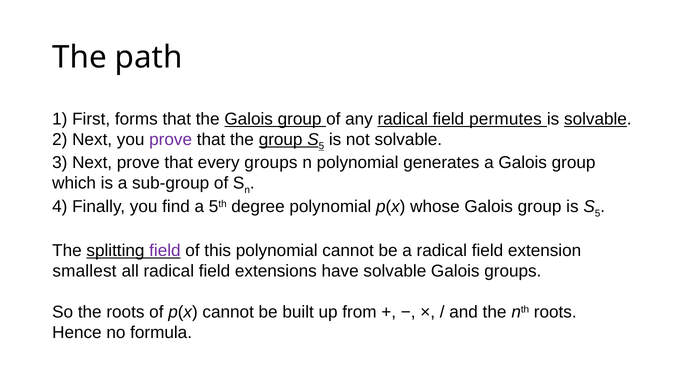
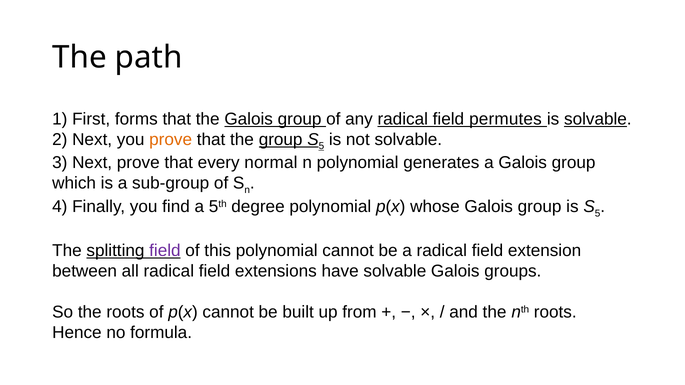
prove colour: purple -> orange (171, 140)
every groups: groups -> normal (271, 163)
smallest: smallest -> between (85, 271)
